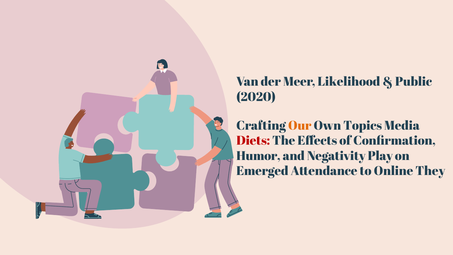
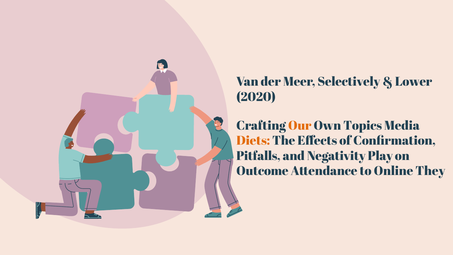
Likelihood: Likelihood -> Selectively (349, 82)
Public: Public -> Lower (414, 82)
Diets colour: red -> orange (253, 141)
Humor: Humor -> Pitfalls (258, 156)
Emerged: Emerged -> Outcome (262, 171)
